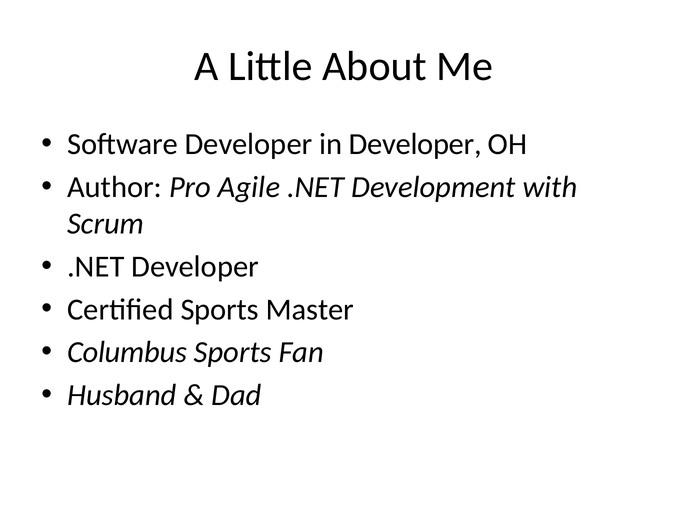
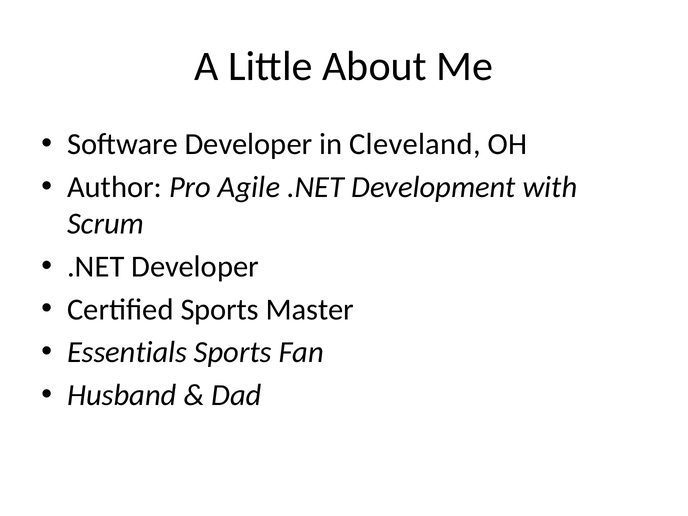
in Developer: Developer -> Cleveland (415, 144)
Columbus: Columbus -> Essentials (127, 352)
